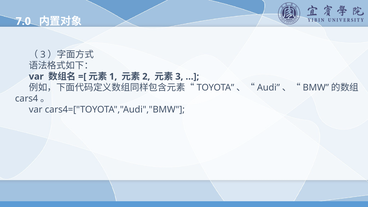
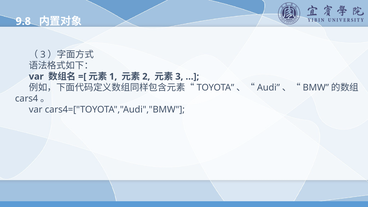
7.0: 7.0 -> 9.8 (23, 21)
